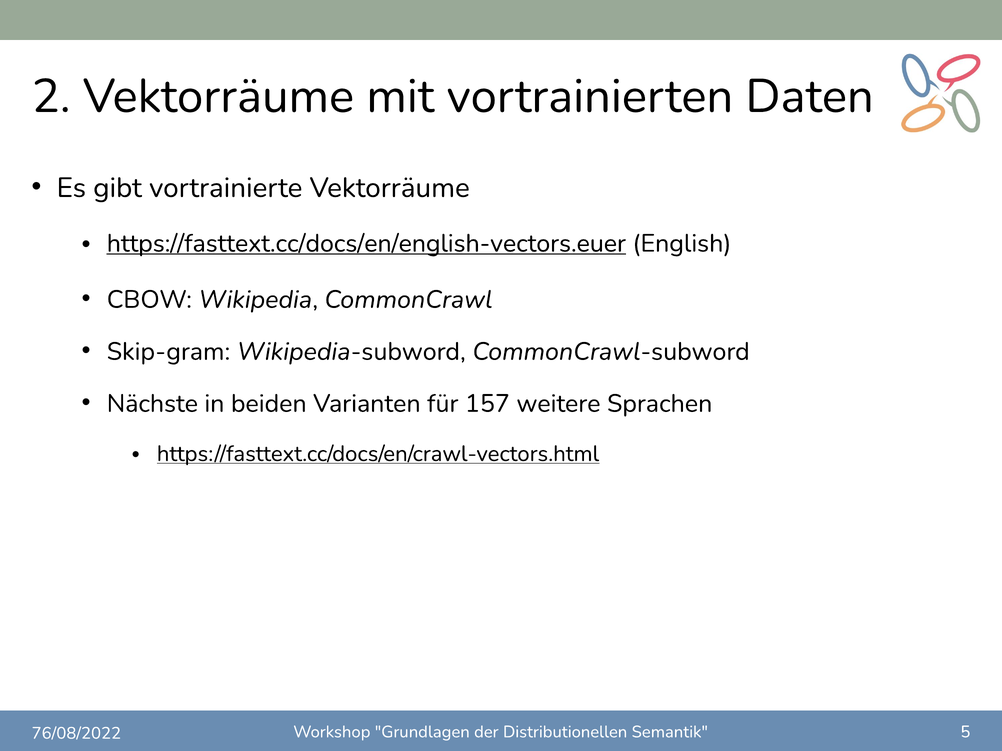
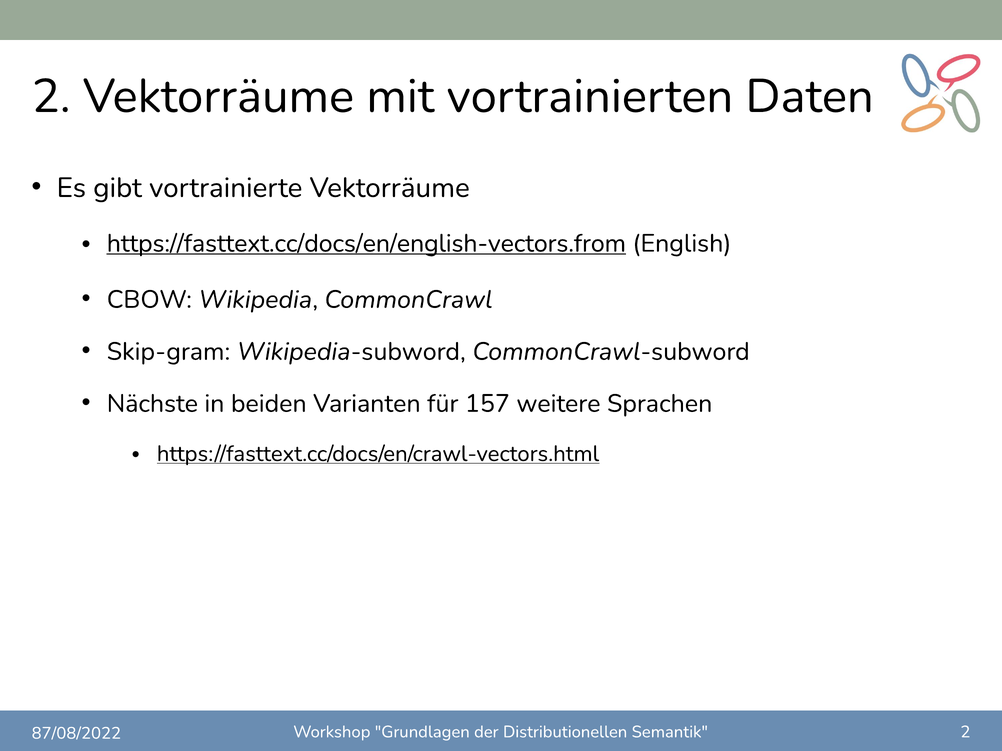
https://fasttext.cc/docs/en/english-vectors.euer: https://fasttext.cc/docs/en/english-vectors.euer -> https://fasttext.cc/docs/en/english-vectors.from (366, 243)
Semantik 5: 5 -> 2 (965, 732)
76/08/2022: 76/08/2022 -> 87/08/2022 (76, 734)
